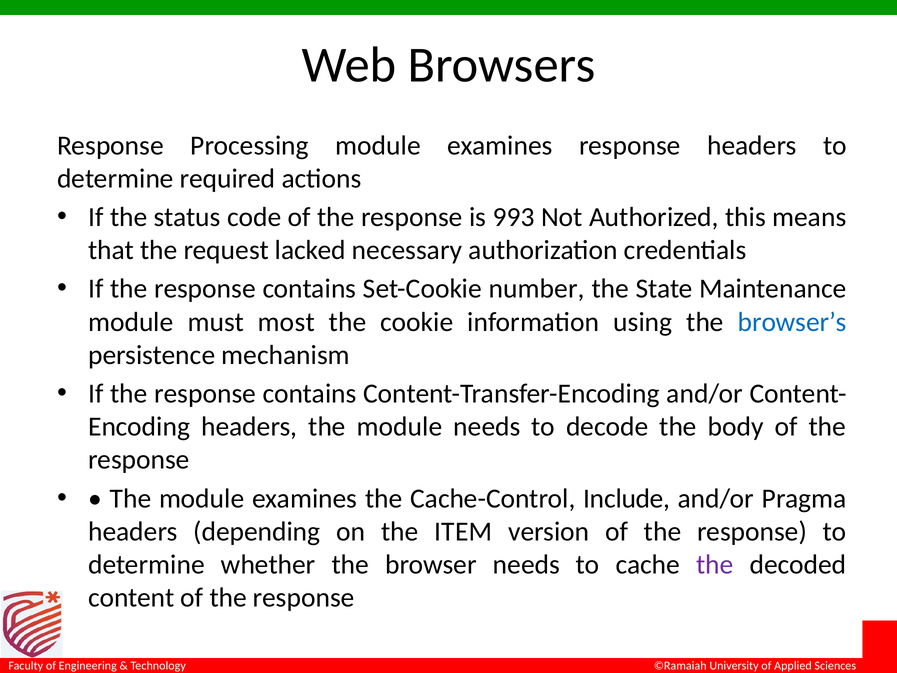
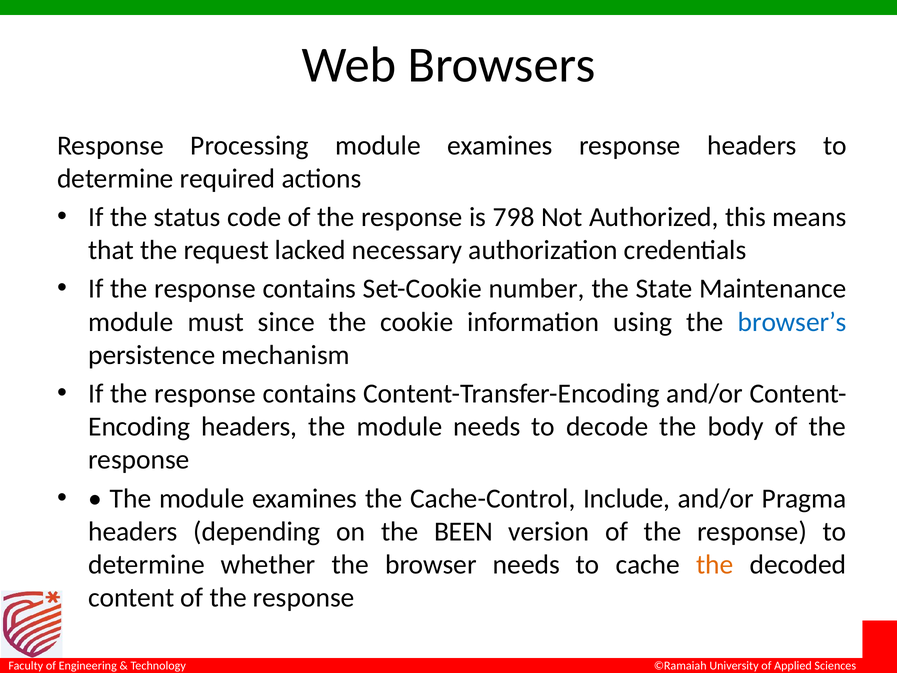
993: 993 -> 798 (514, 217)
most: most -> since (286, 322)
ITEM: ITEM -> BEEN (464, 531)
the colour: purple -> orange (715, 564)
